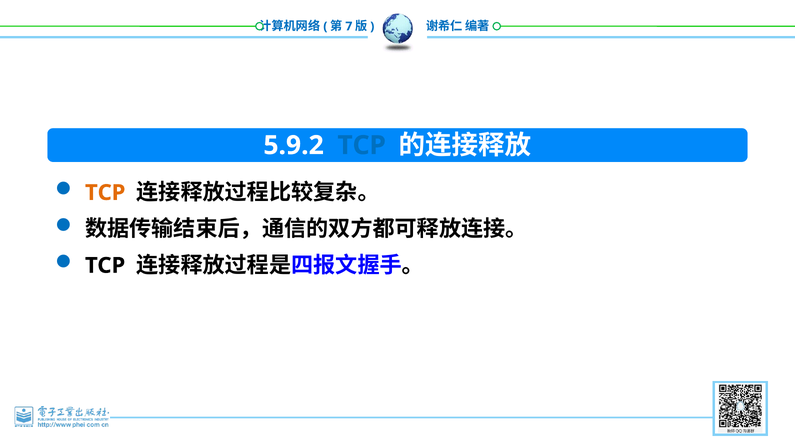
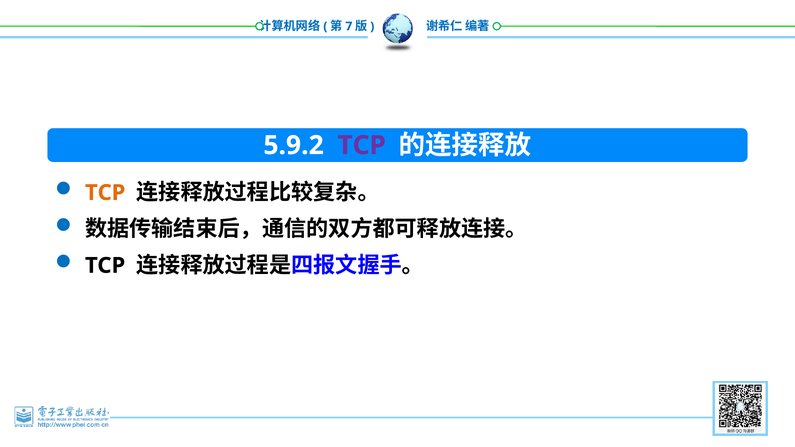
TCP colour: blue -> purple (362, 145)
